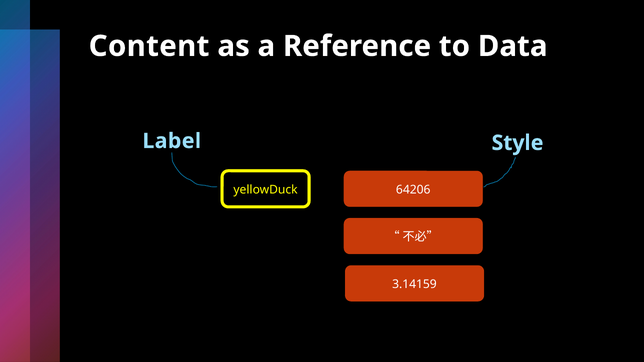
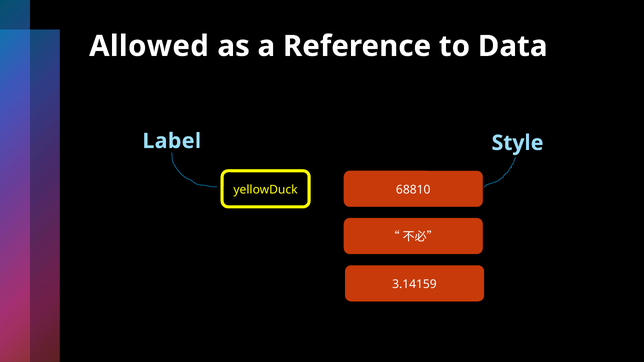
Content: Content -> Allowed (149, 46)
64206: 64206 -> 68810 (413, 190)
